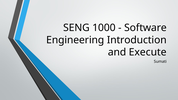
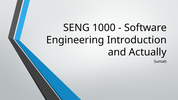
Execute: Execute -> Actually (148, 52)
